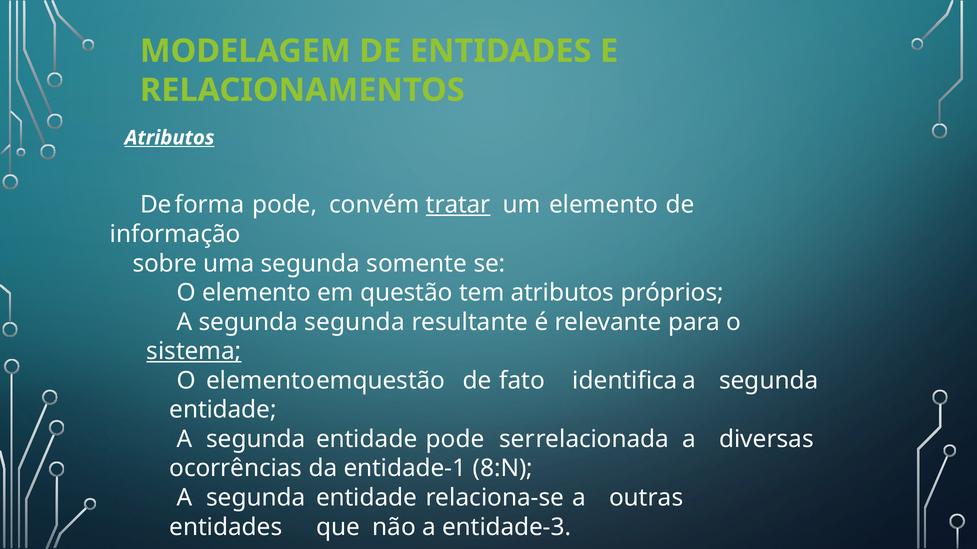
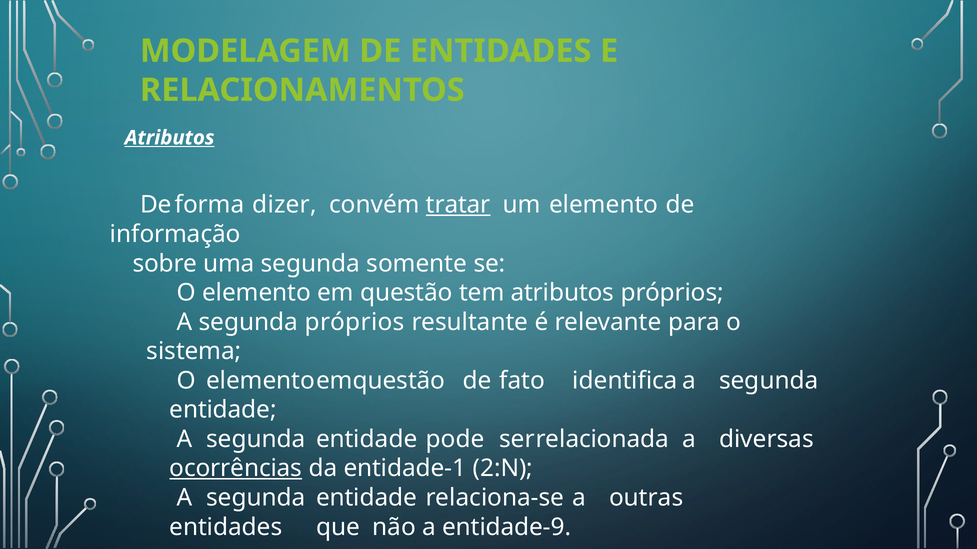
pode: pode -> dizer (285, 205)
segunda segunda: segunda -> próprios (355, 322)
sistema underline: present -> none (194, 352)
ocorrências underline: none -> present (236, 469)
8:N: 8:N -> 2:N (503, 469)
entidade-3: entidade-3 -> entidade-9 (507, 528)
